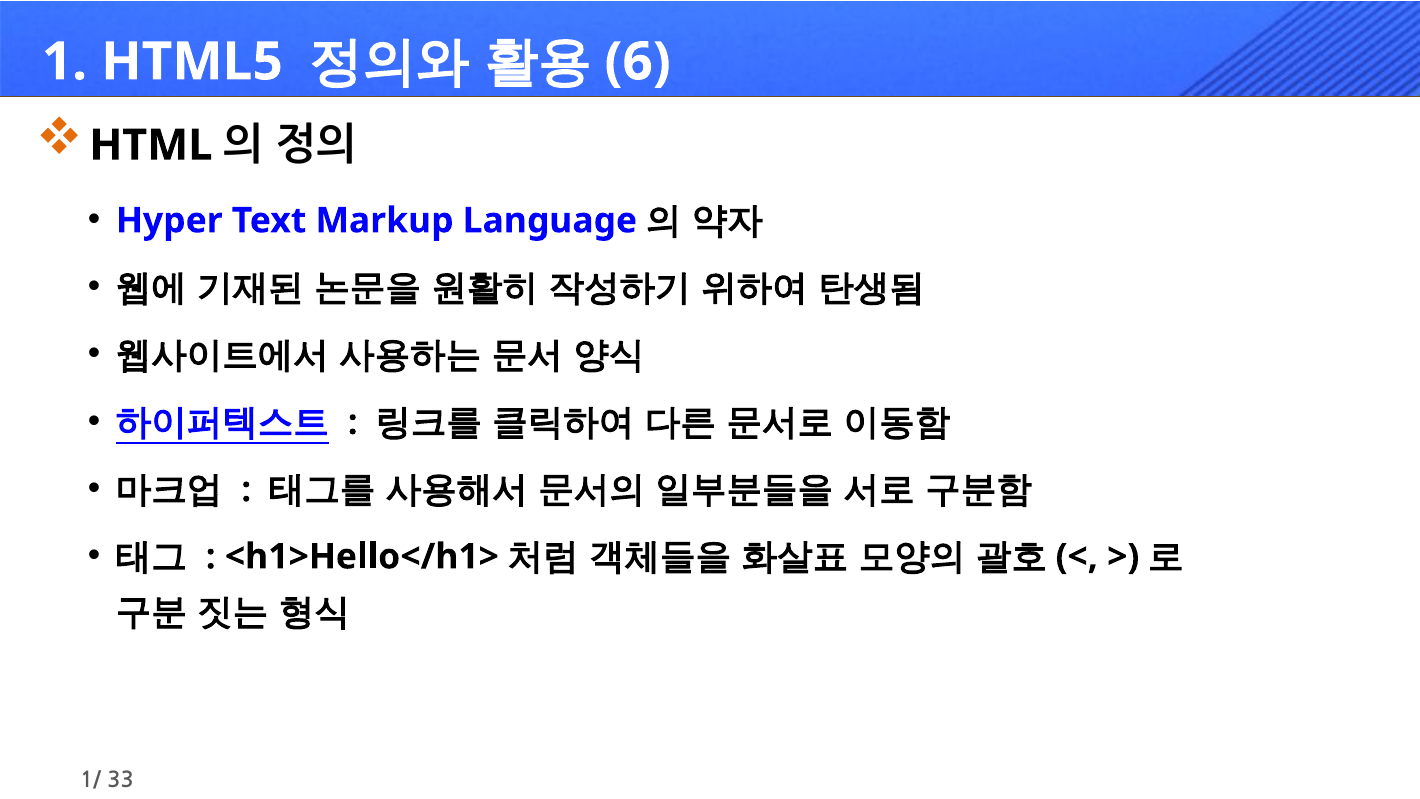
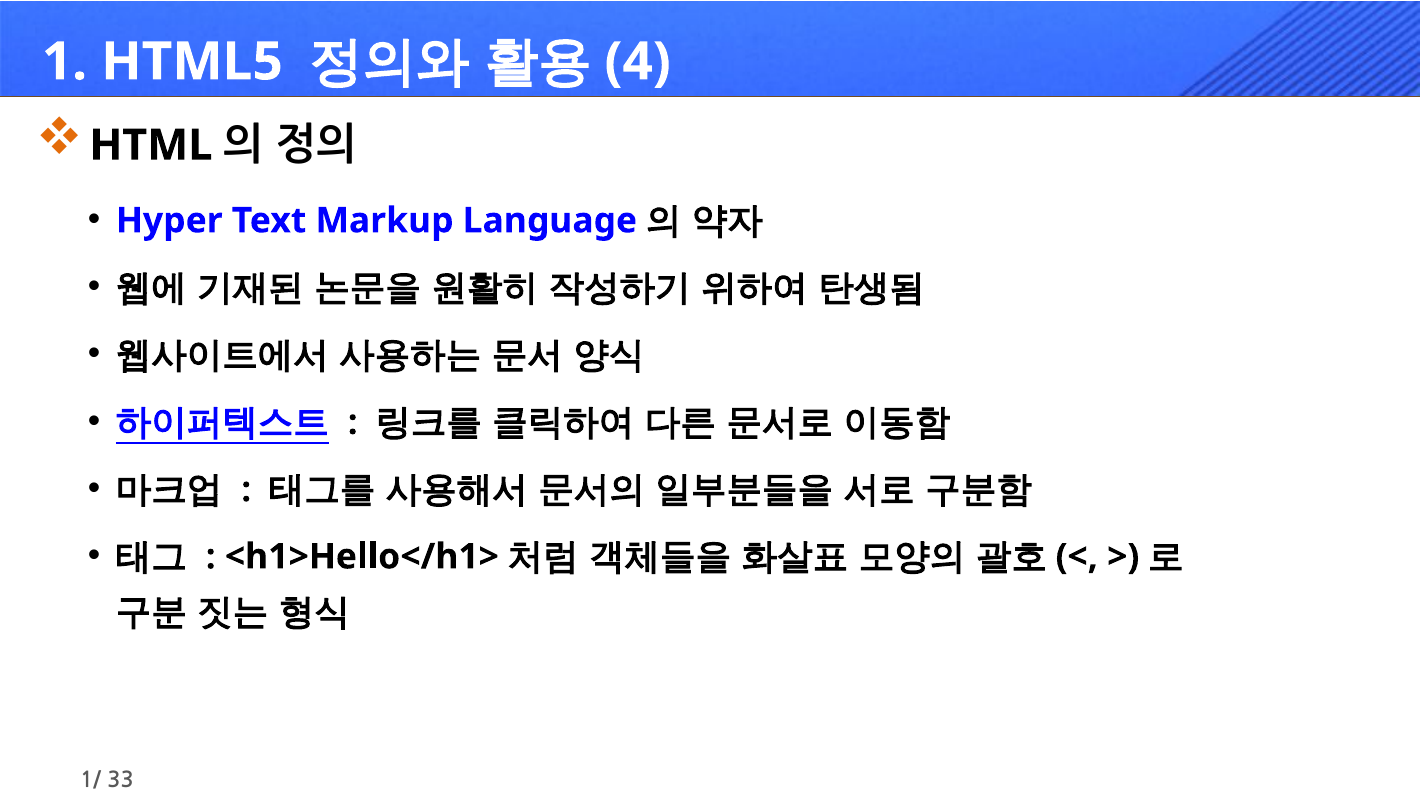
6: 6 -> 4 (638, 62)
